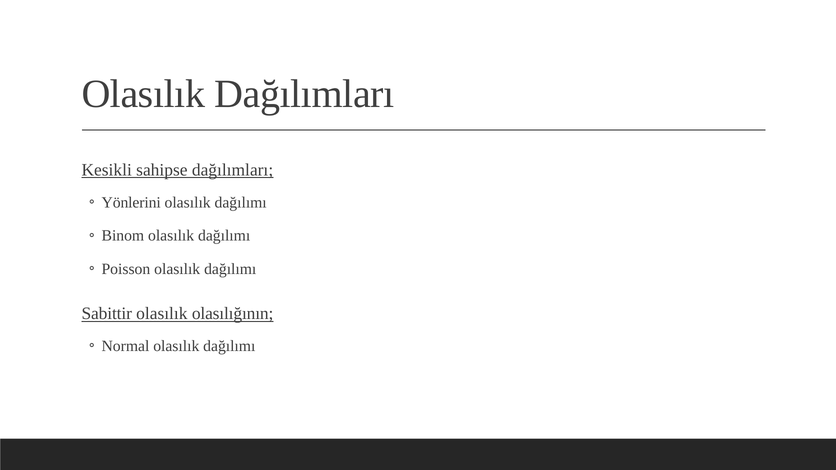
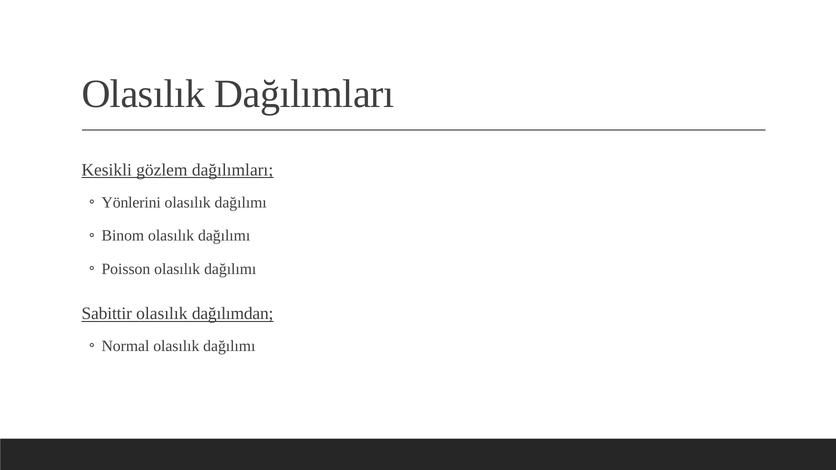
sahipse: sahipse -> gözlem (162, 170)
olasılığının: olasılığının -> dağılımdan (233, 314)
